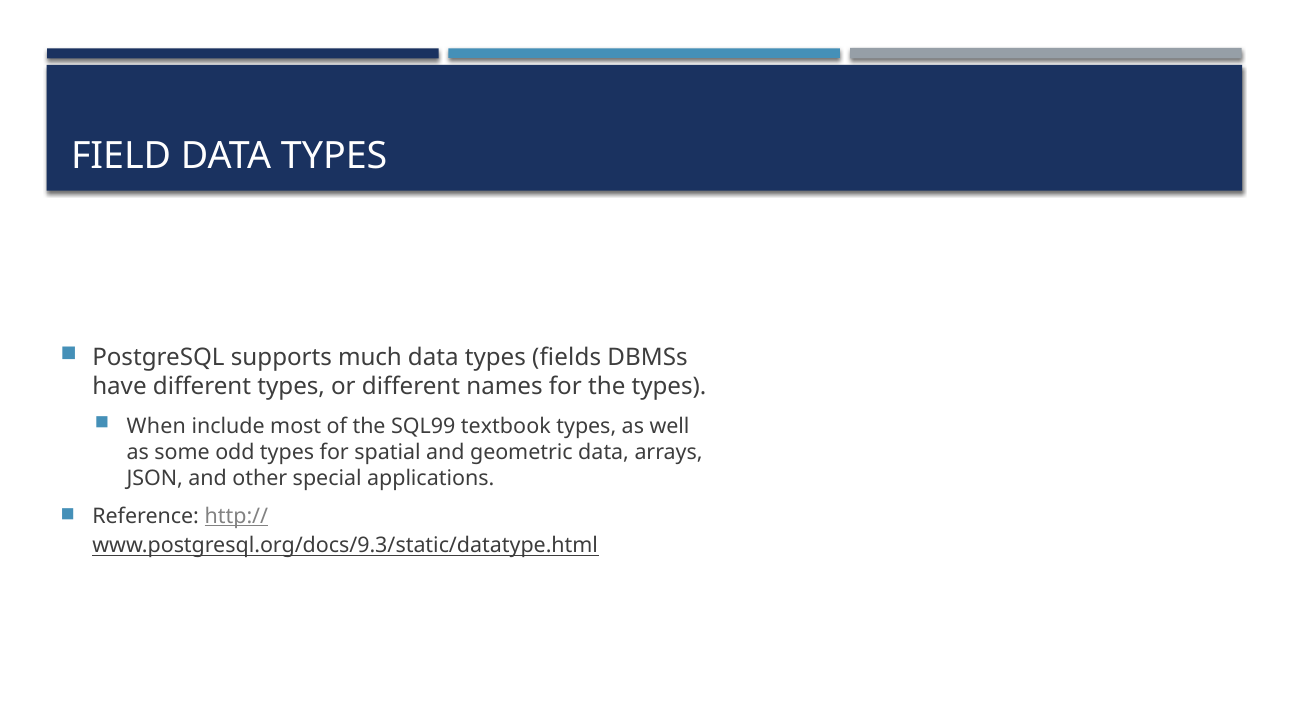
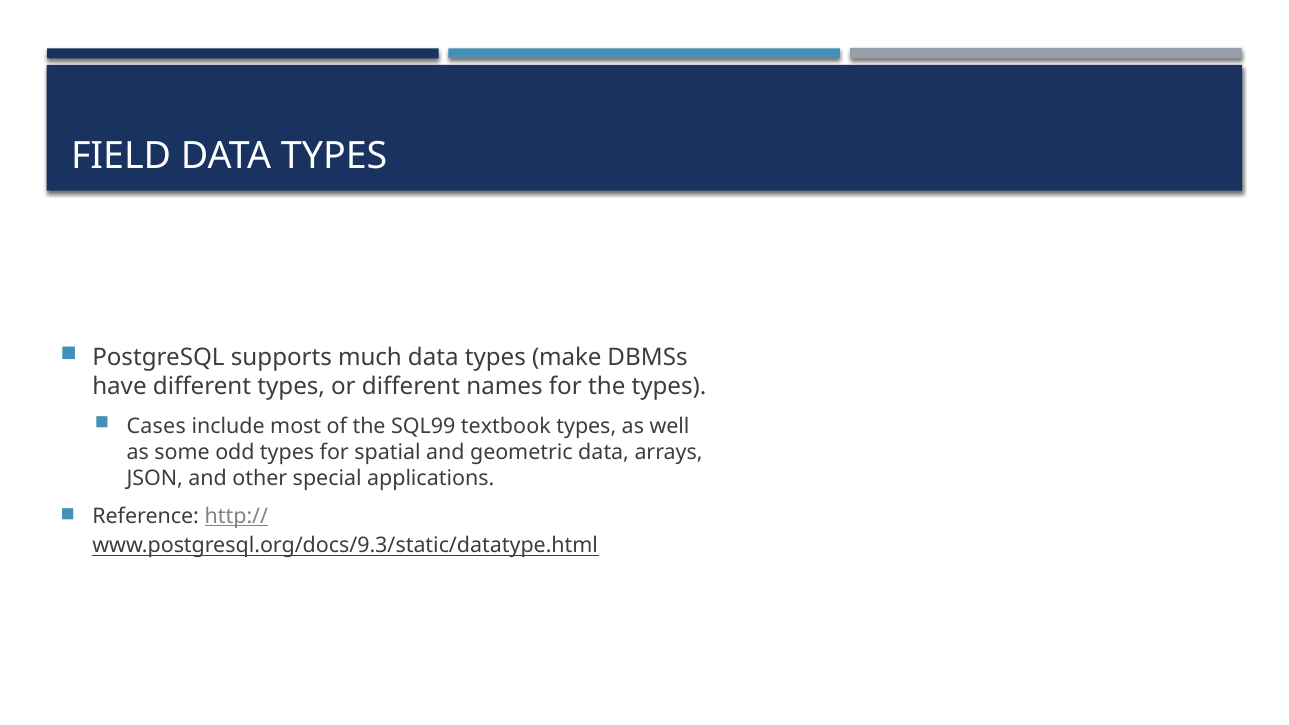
fields: fields -> make (567, 358)
When: When -> Cases (156, 426)
